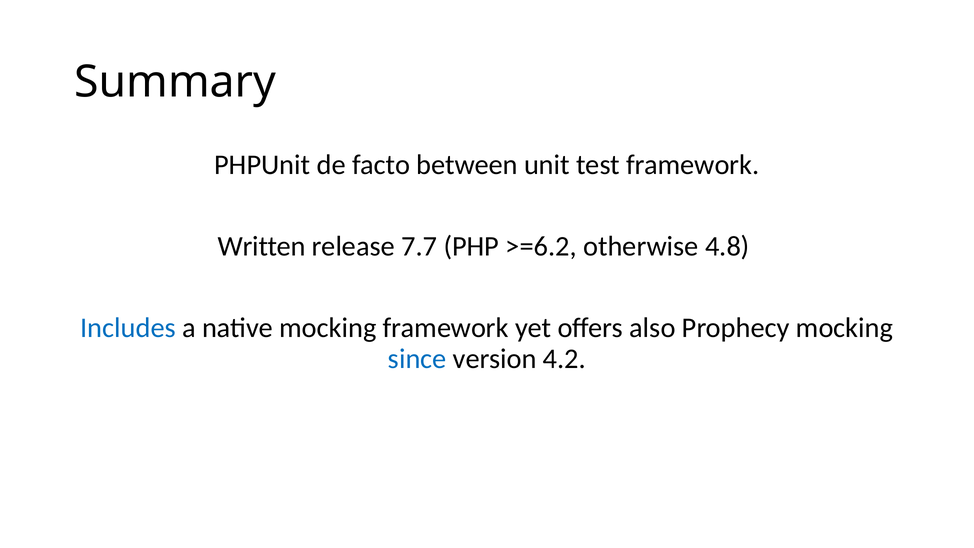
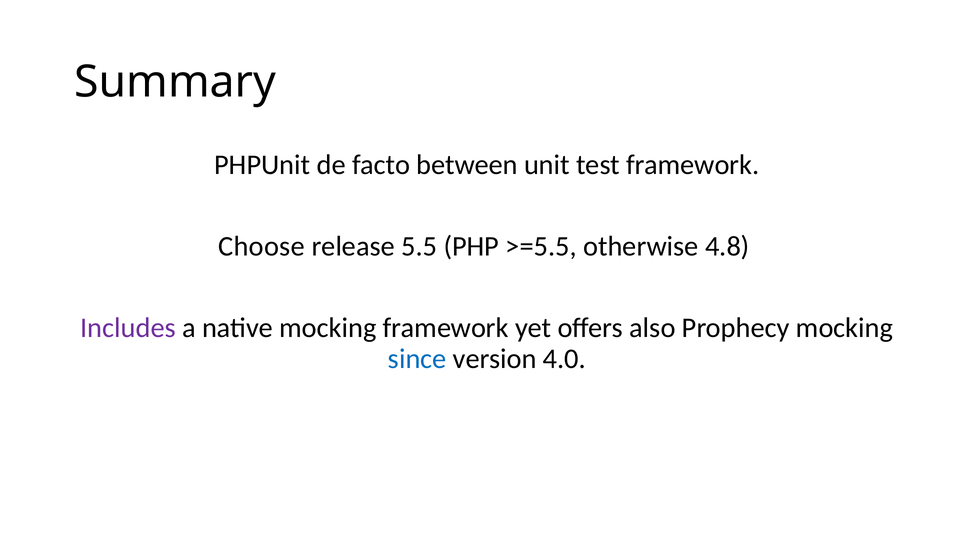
Written: Written -> Choose (261, 246)
7.7: 7.7 -> 5.5 (419, 246)
>=6.2: >=6.2 -> >=5.5 (541, 246)
Includes colour: blue -> purple (128, 328)
4.2: 4.2 -> 4.0 (564, 359)
